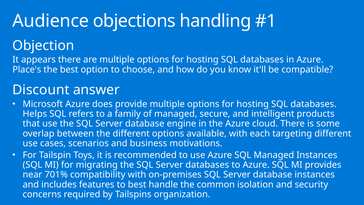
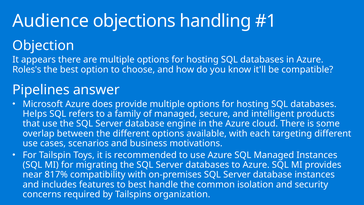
Place's: Place's -> Roles's (27, 69)
Discount: Discount -> Pipelines (41, 90)
701%: 701% -> 817% (56, 175)
